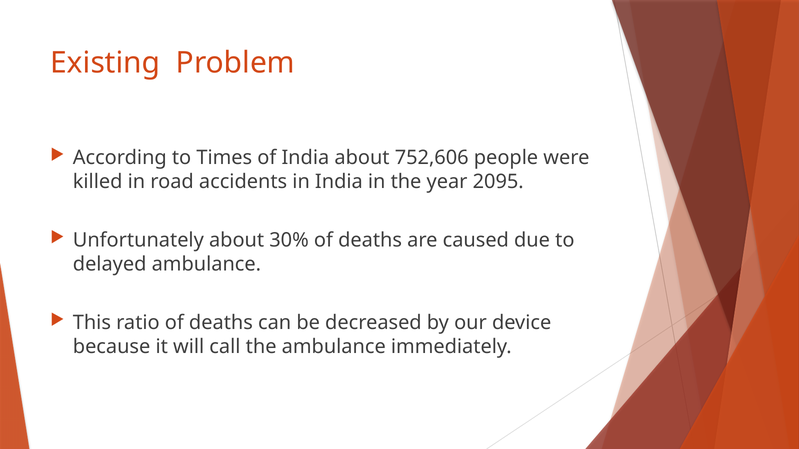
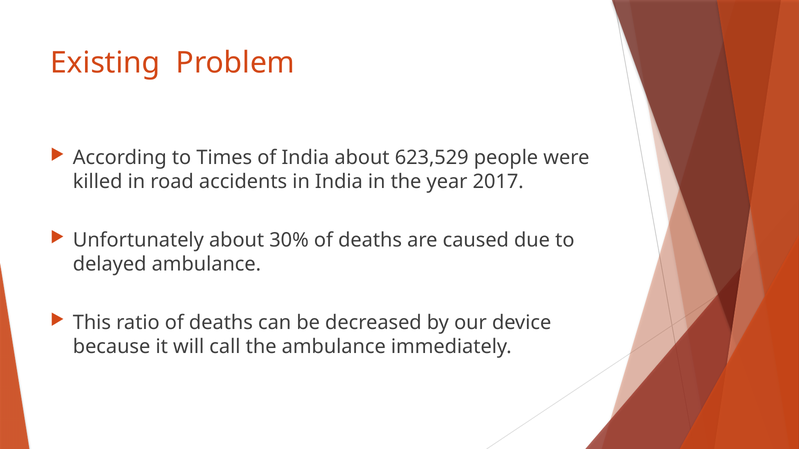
752,606: 752,606 -> 623,529 (432, 158)
2095: 2095 -> 2017 (498, 182)
